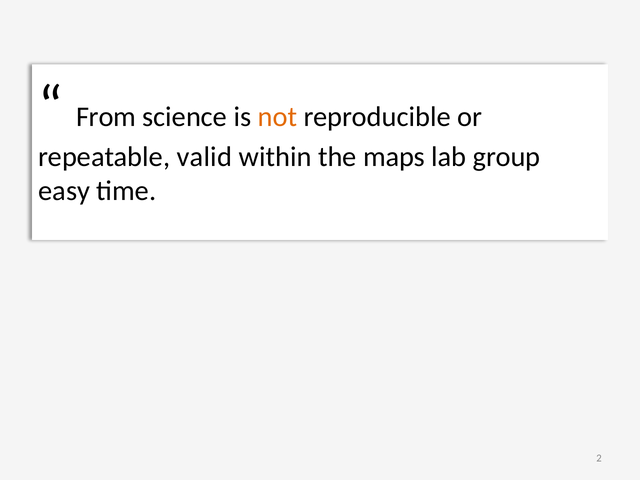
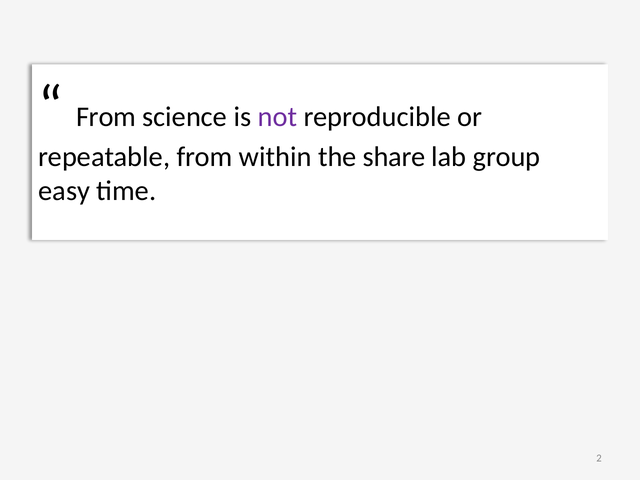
not colour: orange -> purple (277, 117)
repeatable valid: valid -> from (204, 157)
maps: maps -> share (394, 157)
